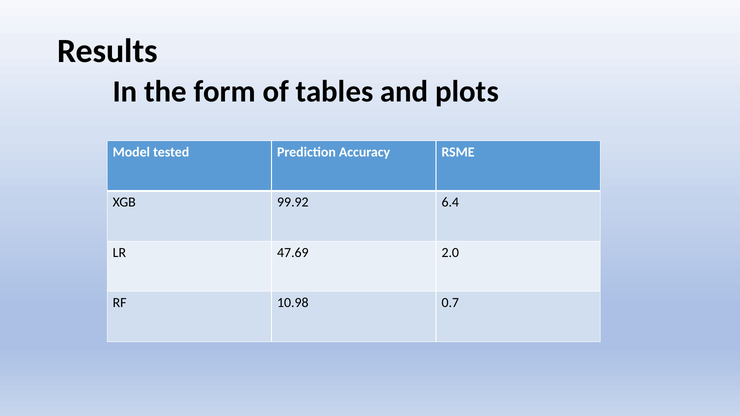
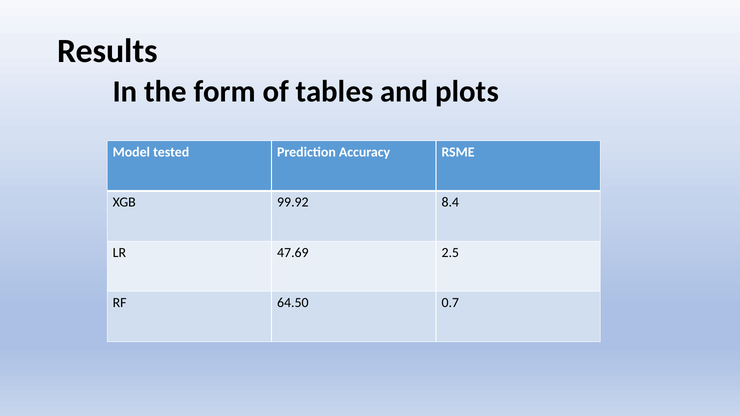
6.4: 6.4 -> 8.4 (450, 202)
2.0: 2.0 -> 2.5 (450, 253)
10.98: 10.98 -> 64.50 (293, 303)
